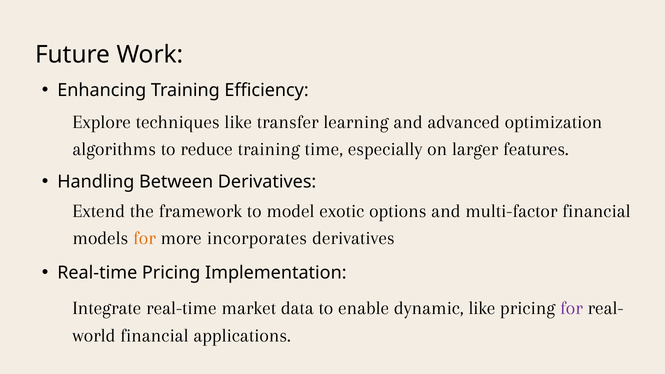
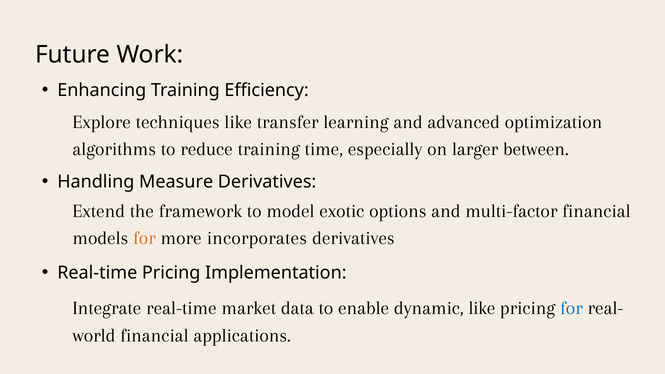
features: features -> between (536, 149)
Between: Between -> Measure (176, 182)
for colour: purple -> blue (571, 308)
